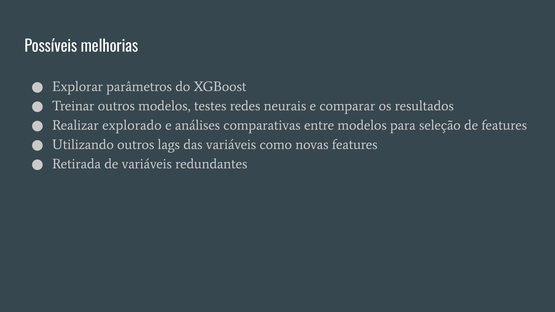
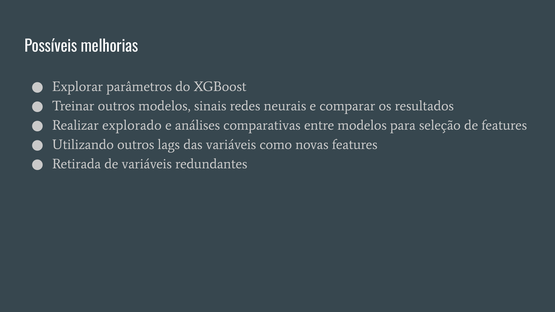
testes: testes -> sinais (210, 106)
